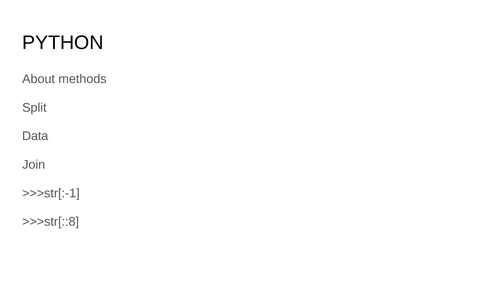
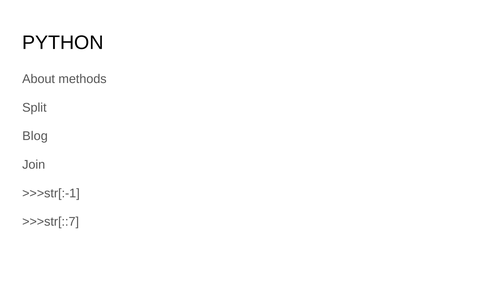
Data: Data -> Blog (35, 136)
>>>str[::8: >>>str[::8 -> >>>str[::7 (51, 222)
